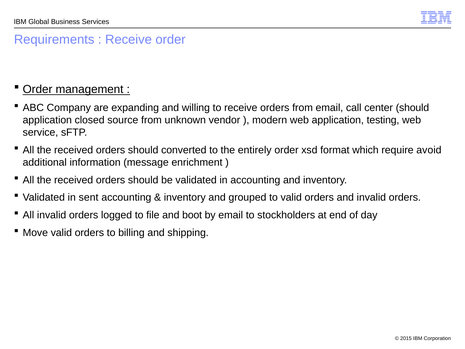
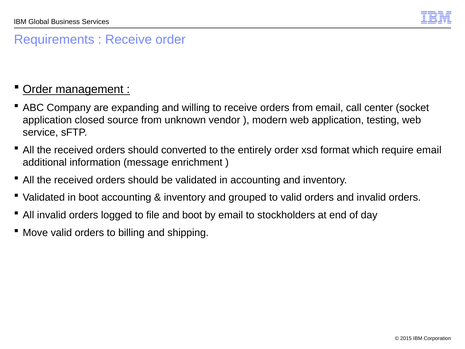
center should: should -> socket (412, 108)
require avoid: avoid -> email (429, 150)
in sent: sent -> boot (89, 197)
